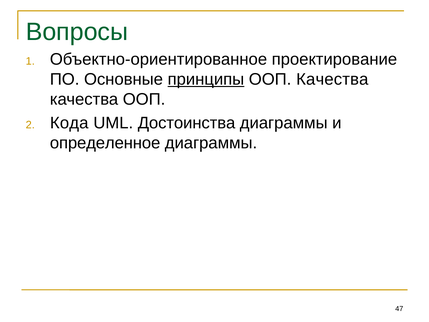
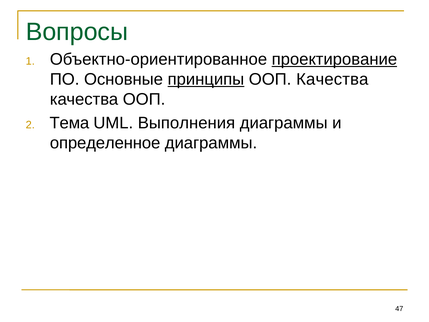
проектирование underline: none -> present (334, 59)
Кода: Кода -> Тема (69, 123)
Достоинства: Достоинства -> Выполнения (186, 123)
